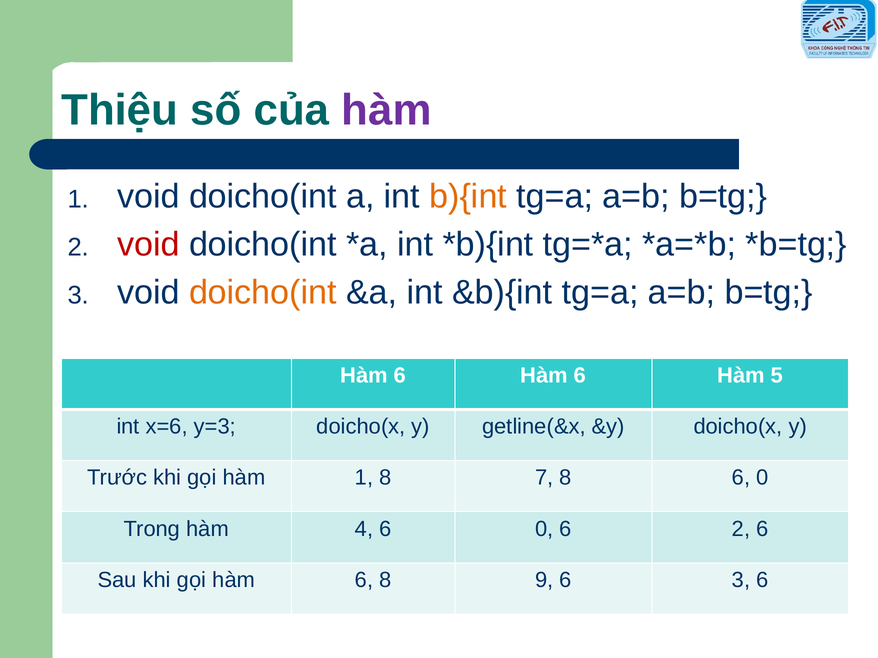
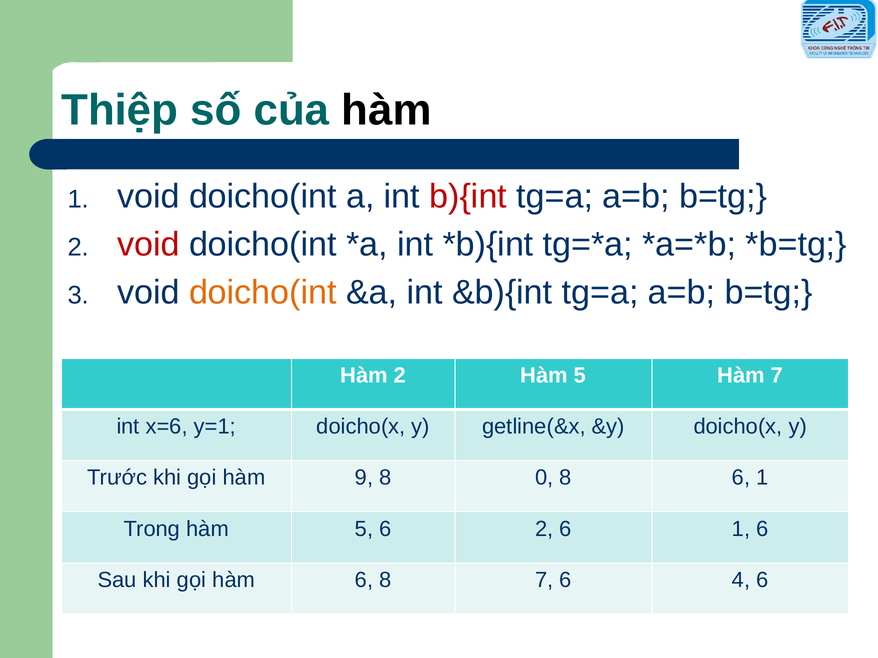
Thiệu: Thiệu -> Thiệp (120, 110)
hàm colour: purple -> black (387, 110)
b){int colour: orange -> red (468, 197)
6: 6 -> 2 (400, 376)
6: 6 -> 5 (580, 376)
Hàm 5: 5 -> 7 (777, 376)
y=3: y=3 -> y=1 (215, 427)
1: 1 -> 9 (364, 478)
7: 7 -> 0 (544, 478)
8 6 0: 0 -> 1 (762, 478)
4: 4 -> 5 (364, 529)
0: 0 -> 2 (544, 529)
2: 2 -> 1 (741, 529)
8 9: 9 -> 7 (544, 580)
6 3: 3 -> 4 (741, 580)
